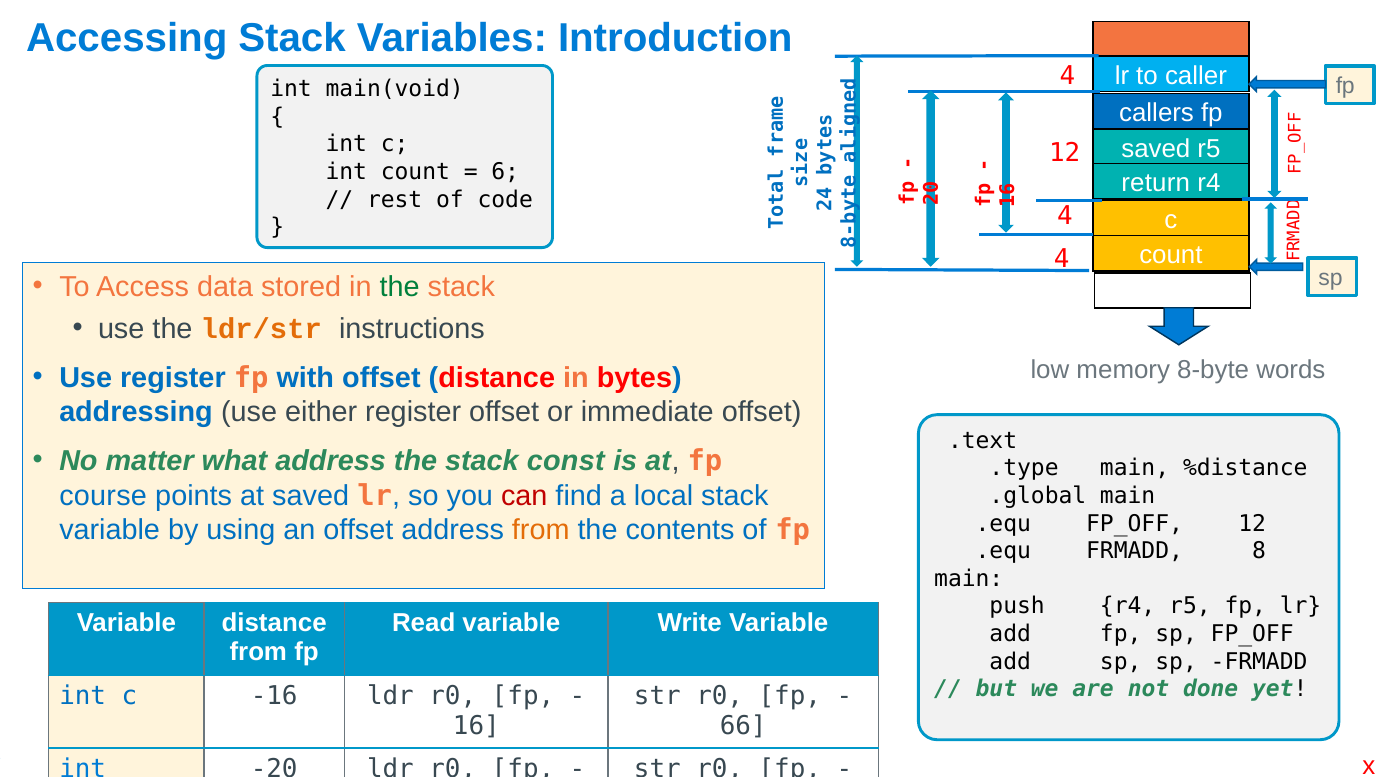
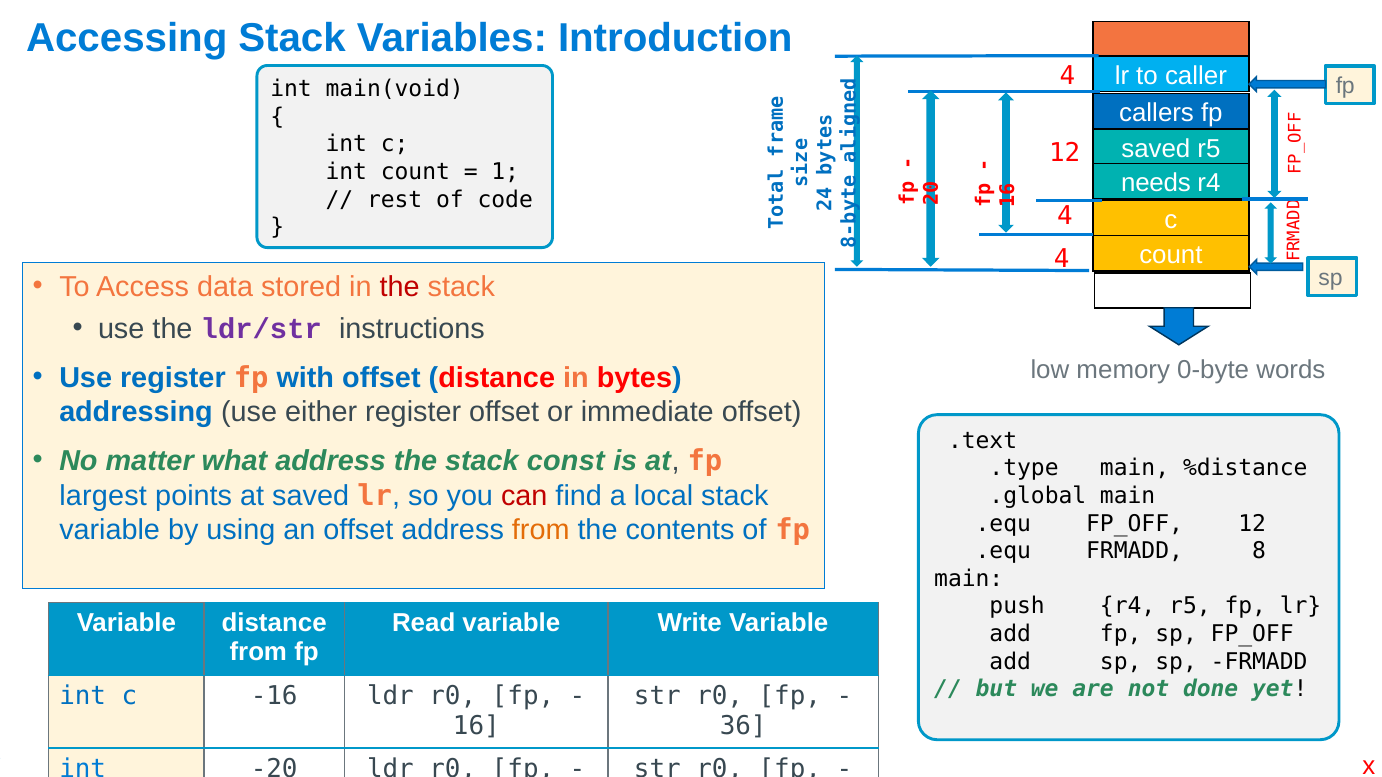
6: 6 -> 1 (505, 172)
return: return -> needs (1156, 183)
the colour: green -> red (400, 287)
ldr/str colour: orange -> purple (261, 329)
8-byte: 8-byte -> 0-byte (1213, 370)
course: course -> largest (103, 496)
66: 66 -> 36 (743, 726)
